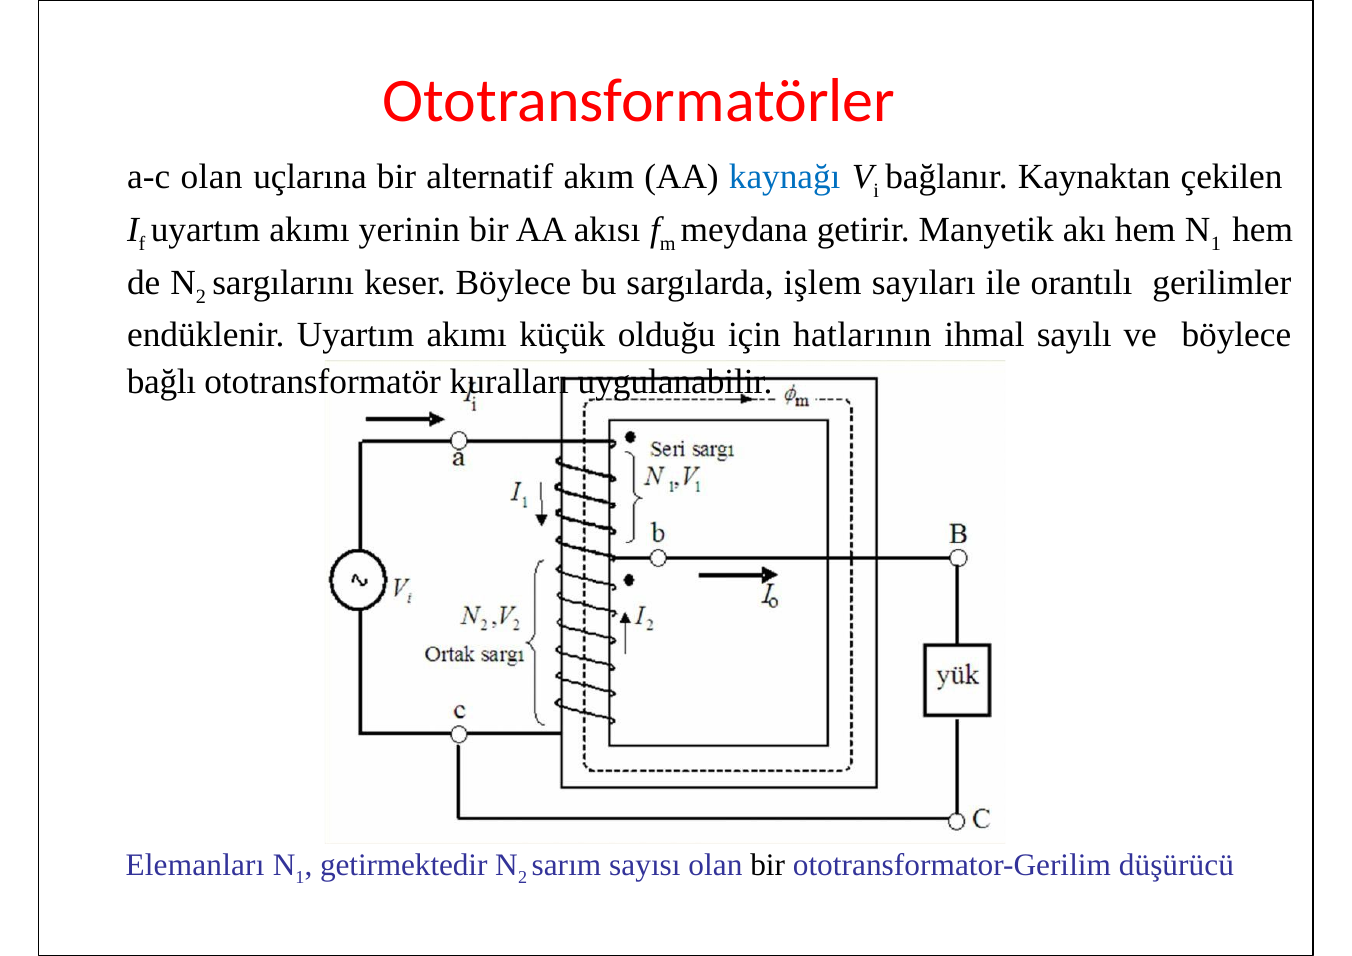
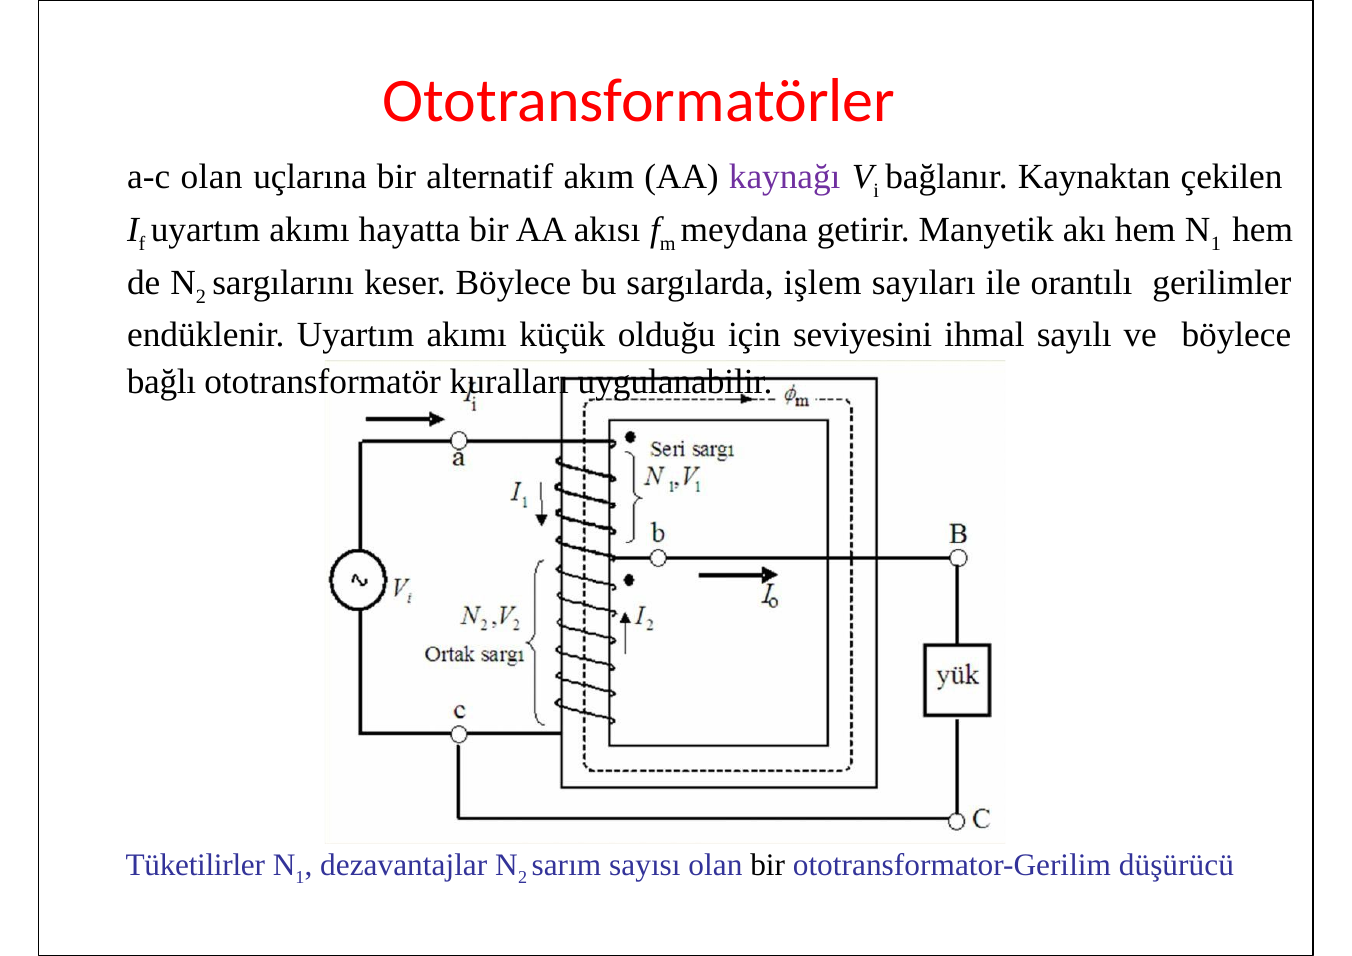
kaynağı colour: blue -> purple (785, 177)
yerinin: yerinin -> hayatta (410, 230)
hatlarının: hatlarının -> seviyesini (863, 335)
Elemanları: Elemanları -> Tüketilirler (195, 865)
getirmektedir: getirmektedir -> dezavantajlar (404, 865)
